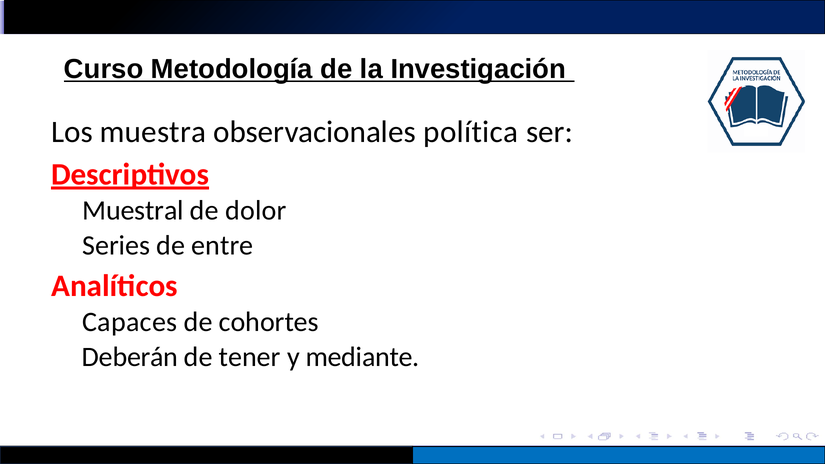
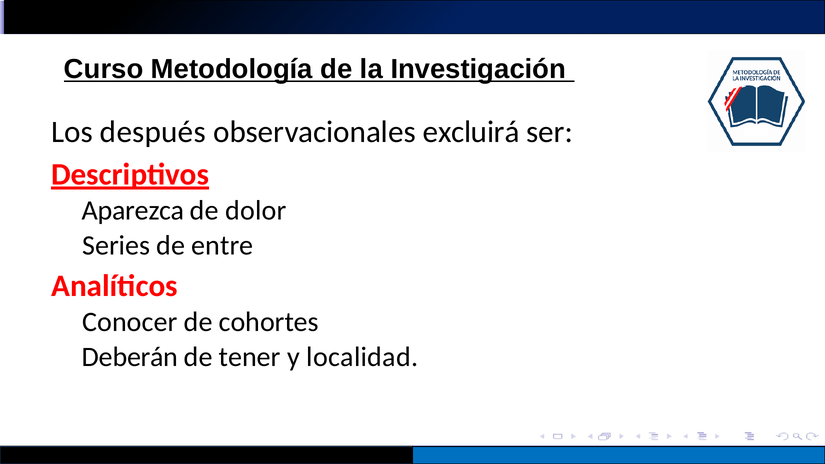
muestra: muestra -> después (153, 132)
política: política -> excluirá (471, 132)
Muestral: Muestral -> Aparezca (133, 211)
Capaces: Capaces -> Conocer (130, 322)
mediante: mediante -> localidad (362, 357)
